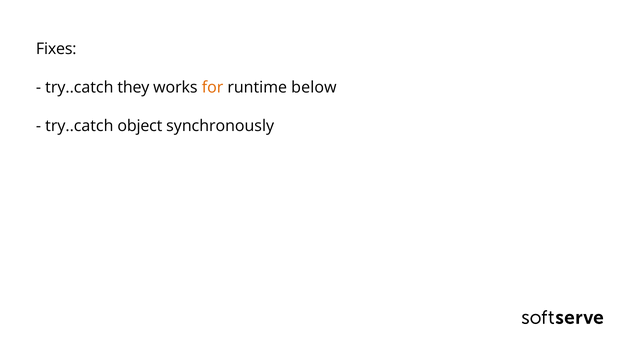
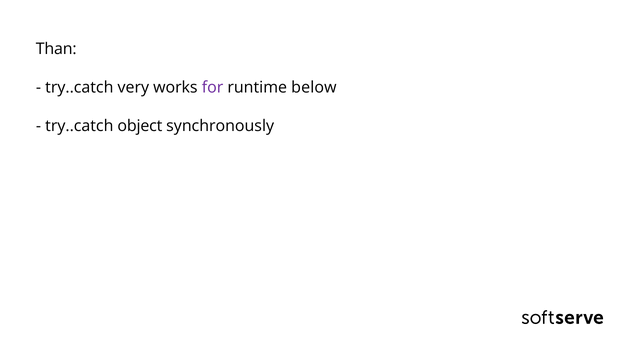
Fixes: Fixes -> Than (56, 49)
they: they -> very (133, 87)
for colour: orange -> purple (213, 87)
